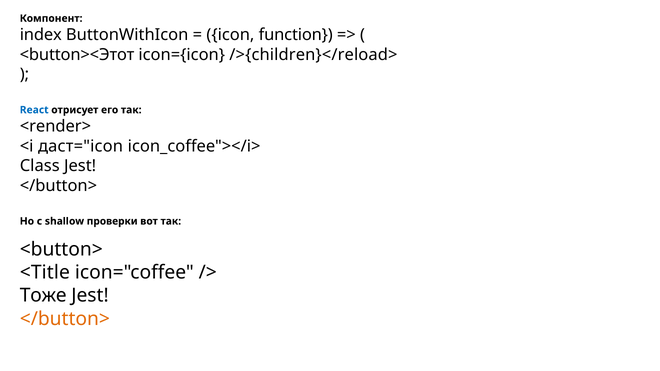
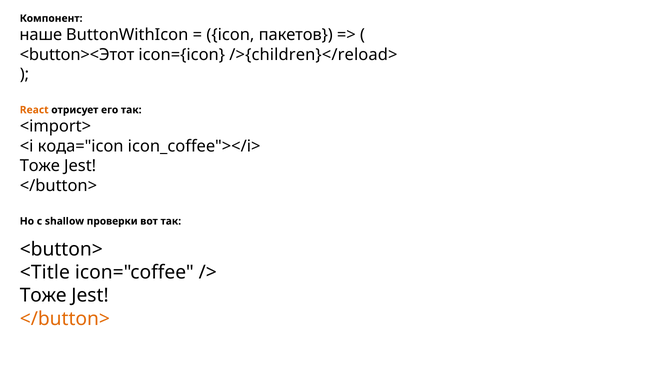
index: index -> наше (41, 35)
function: function -> пакетов (296, 35)
React colour: blue -> orange (34, 110)
<render>: <render> -> <import> (55, 126)
даст="icon: даст="icon -> кода="icon (81, 146)
Class: Class -> Тоже (40, 166)
